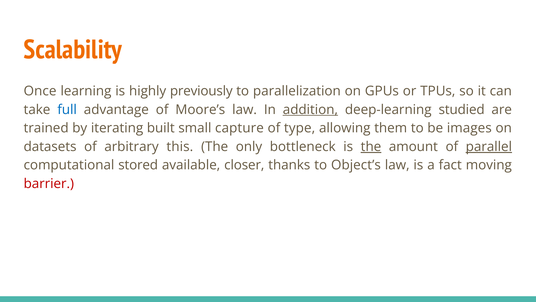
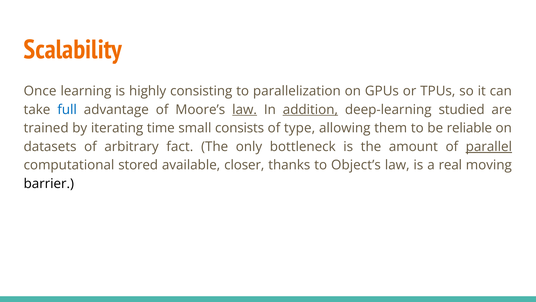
previously: previously -> consisting (201, 91)
law underline: none -> present (245, 109)
built: built -> time (161, 128)
capture: capture -> consists (240, 128)
images: images -> reliable (469, 128)
this: this -> fact (180, 146)
the underline: present -> none (371, 146)
fact: fact -> real (450, 165)
barrier colour: red -> black (49, 183)
